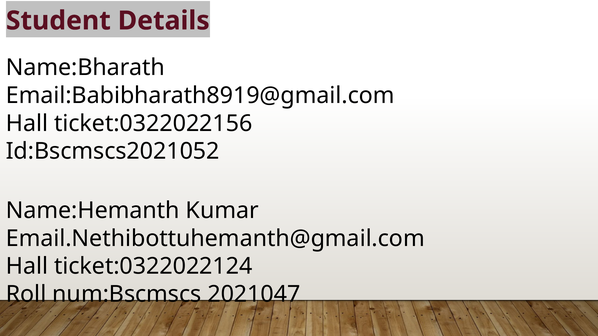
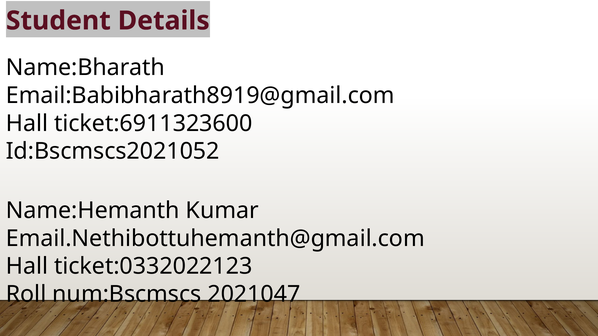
ticket:0322022156: ticket:0322022156 -> ticket:6911323600 (153, 124)
ticket:0322022124: ticket:0322022124 -> ticket:0332022123 (153, 267)
